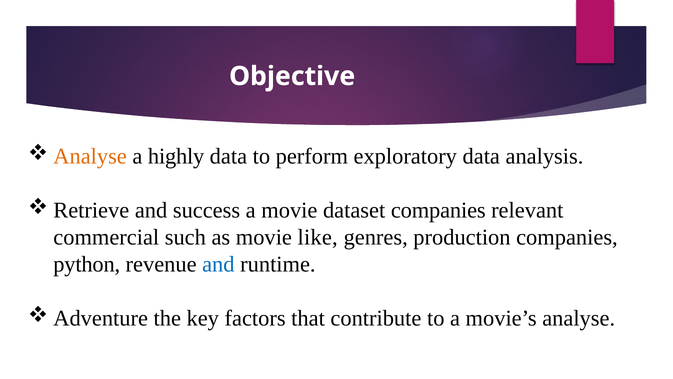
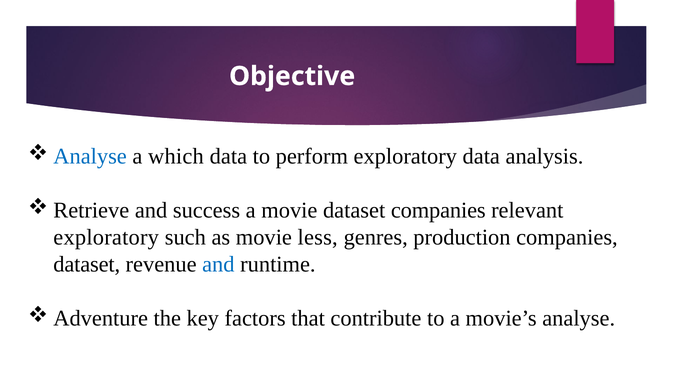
Analyse colour: orange -> blue (90, 156)
highly: highly -> which (176, 156)
commercial: commercial -> exploratory (106, 237)
like: like -> less (318, 237)
python: python -> dataset (87, 264)
